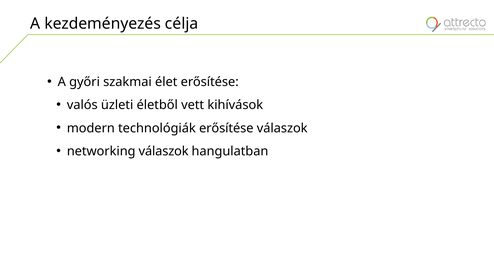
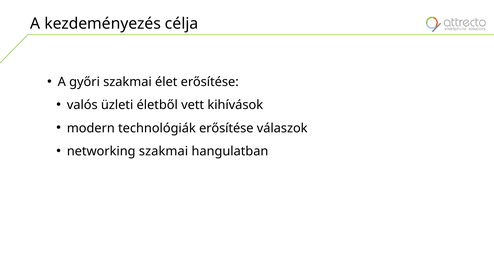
networking válaszok: válaszok -> szakmai (163, 151)
